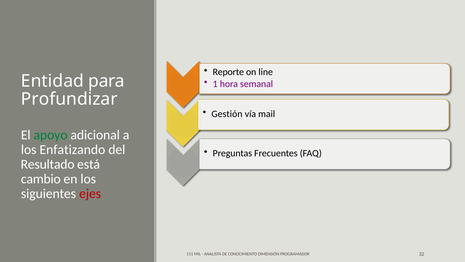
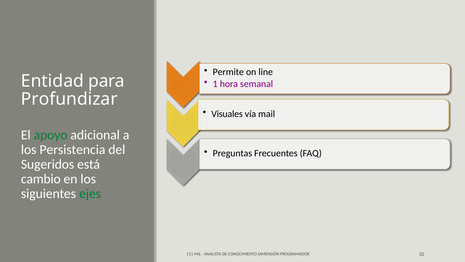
Reporte: Reporte -> Permite (228, 72)
Gestión: Gestión -> Visuales (227, 114)
Enfatizando: Enfatizando -> Persistencia (72, 150)
Resultado: Resultado -> Sugeridos (48, 164)
ejes colour: red -> green (90, 193)
